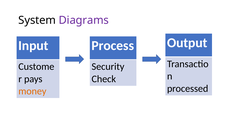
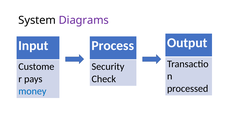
money colour: orange -> blue (32, 91)
